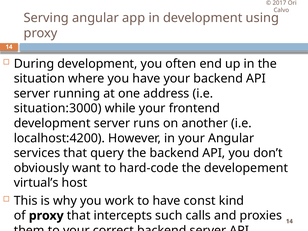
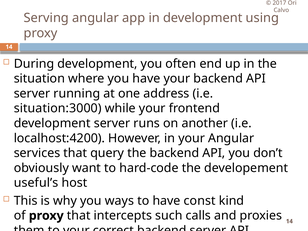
virtual’s: virtual’s -> useful’s (36, 183)
work: work -> ways (119, 201)
